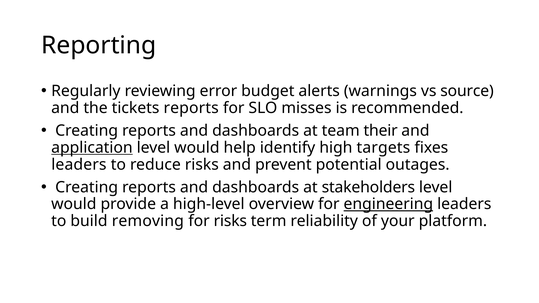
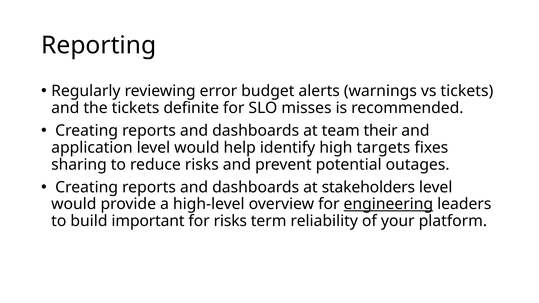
vs source: source -> tickets (467, 91)
tickets reports: reports -> definite (191, 108)
application underline: present -> none (92, 148)
leaders: leaders -> sharing (79, 165)
removing: removing -> important (148, 221)
